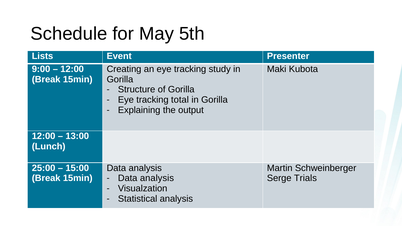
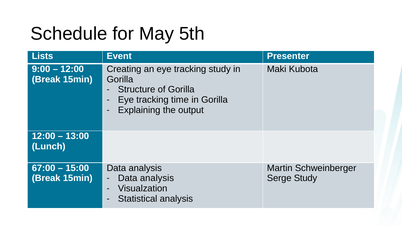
total: total -> time (180, 100)
25:00: 25:00 -> 67:00 (44, 168)
Serge Trials: Trials -> Study (306, 178)
